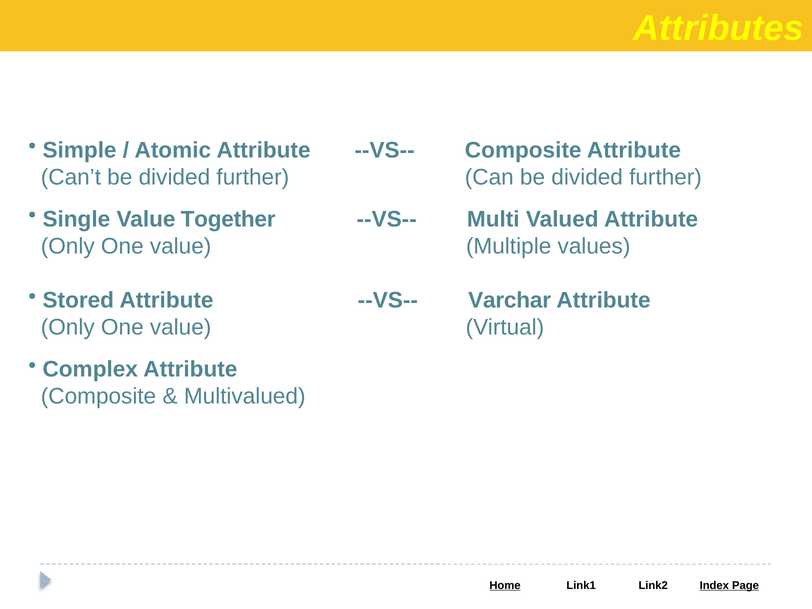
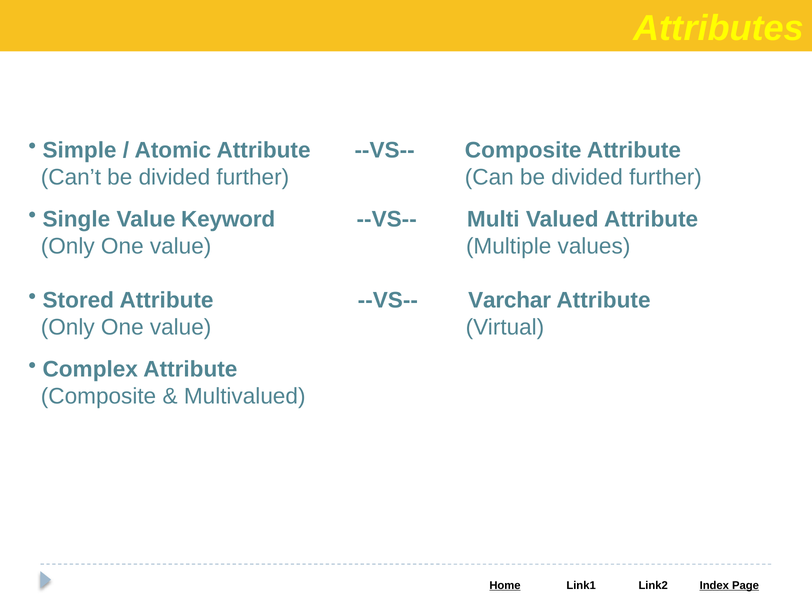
Together: Together -> Keyword (228, 219)
